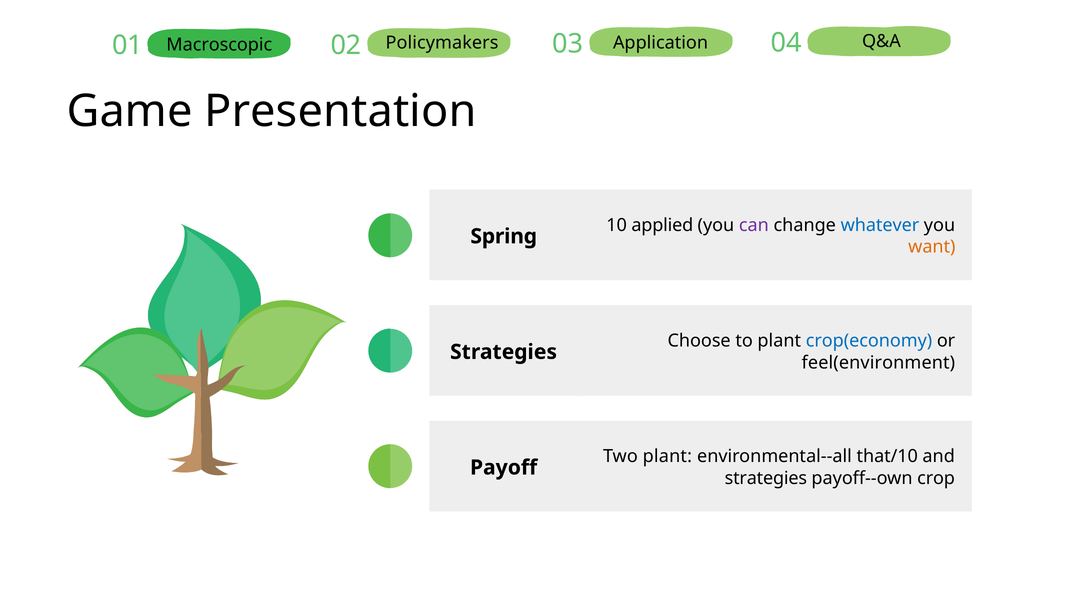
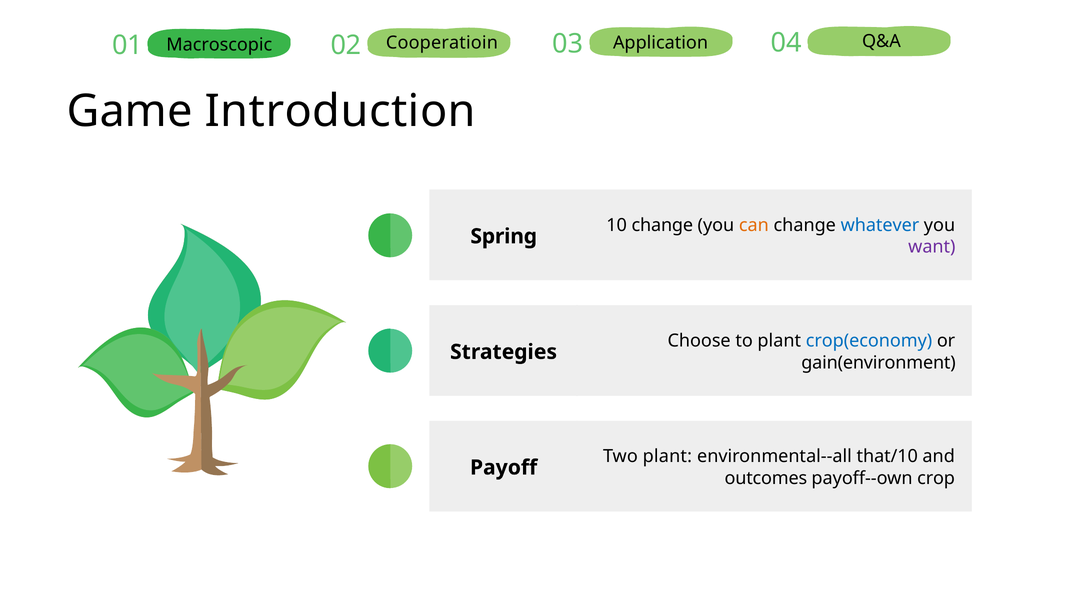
Policymakers: Policymakers -> Cooperatioin (442, 43)
Presentation: Presentation -> Introduction (340, 111)
10 applied: applied -> change (662, 225)
can colour: purple -> orange (754, 225)
want colour: orange -> purple (932, 247)
feel(environment: feel(environment -> gain(environment (879, 362)
strategies: strategies -> outcomes (766, 478)
